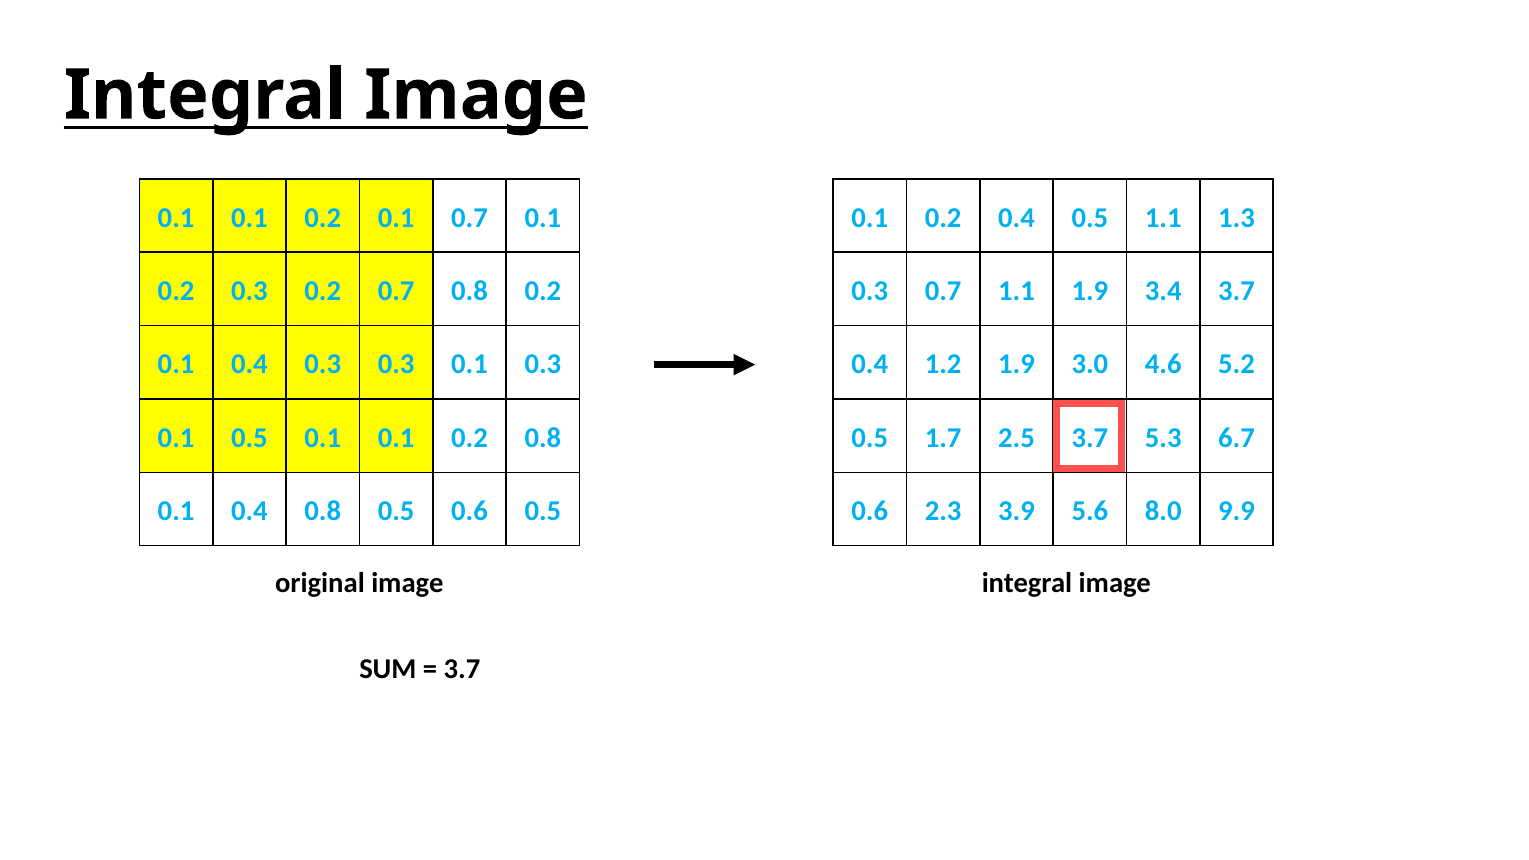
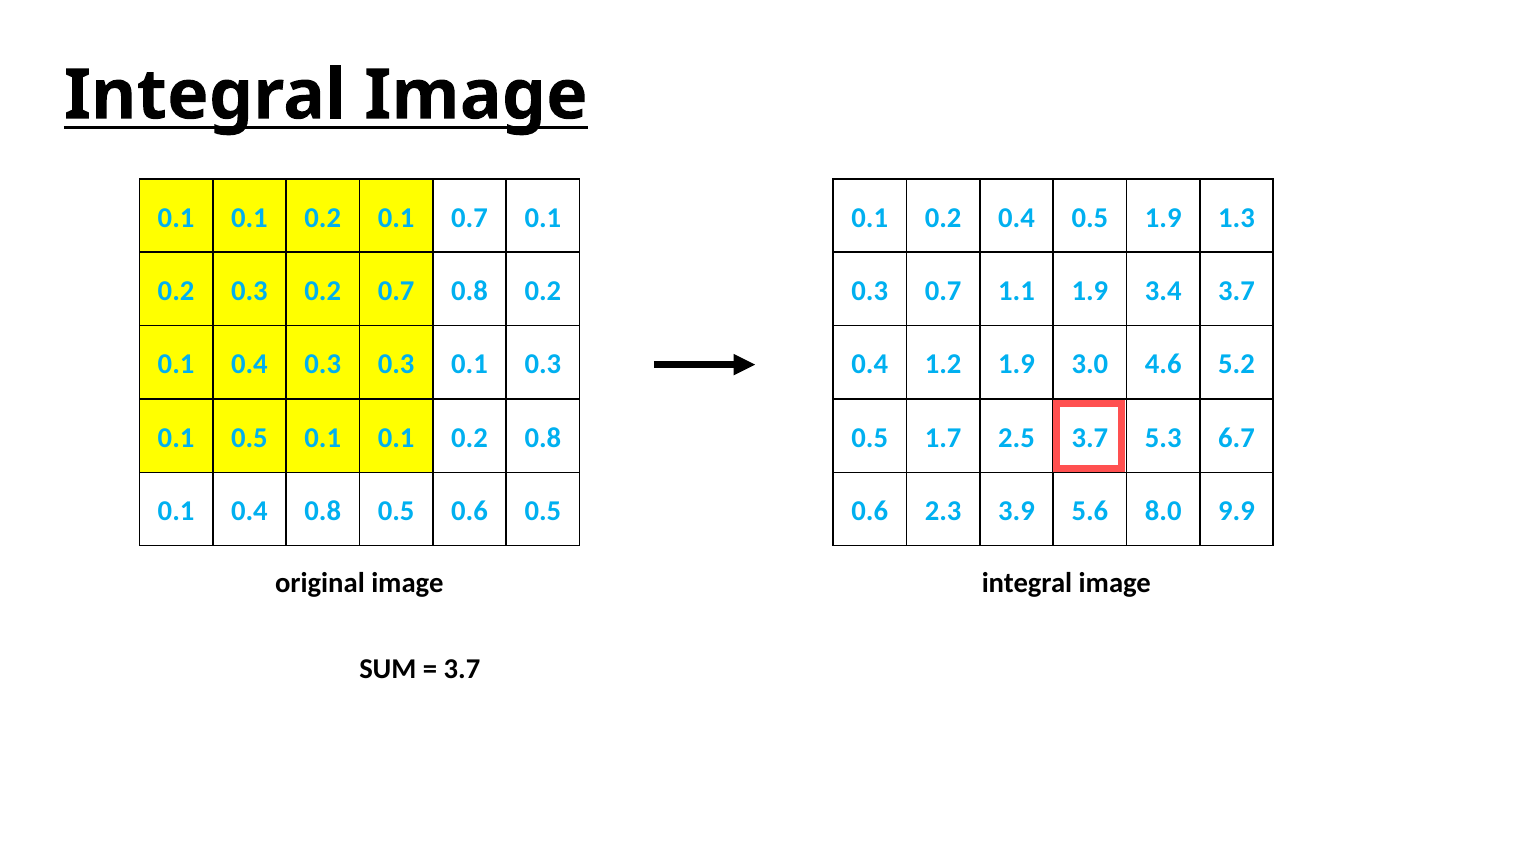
1.1: 1.1 -> 1.9 (1163, 218)
